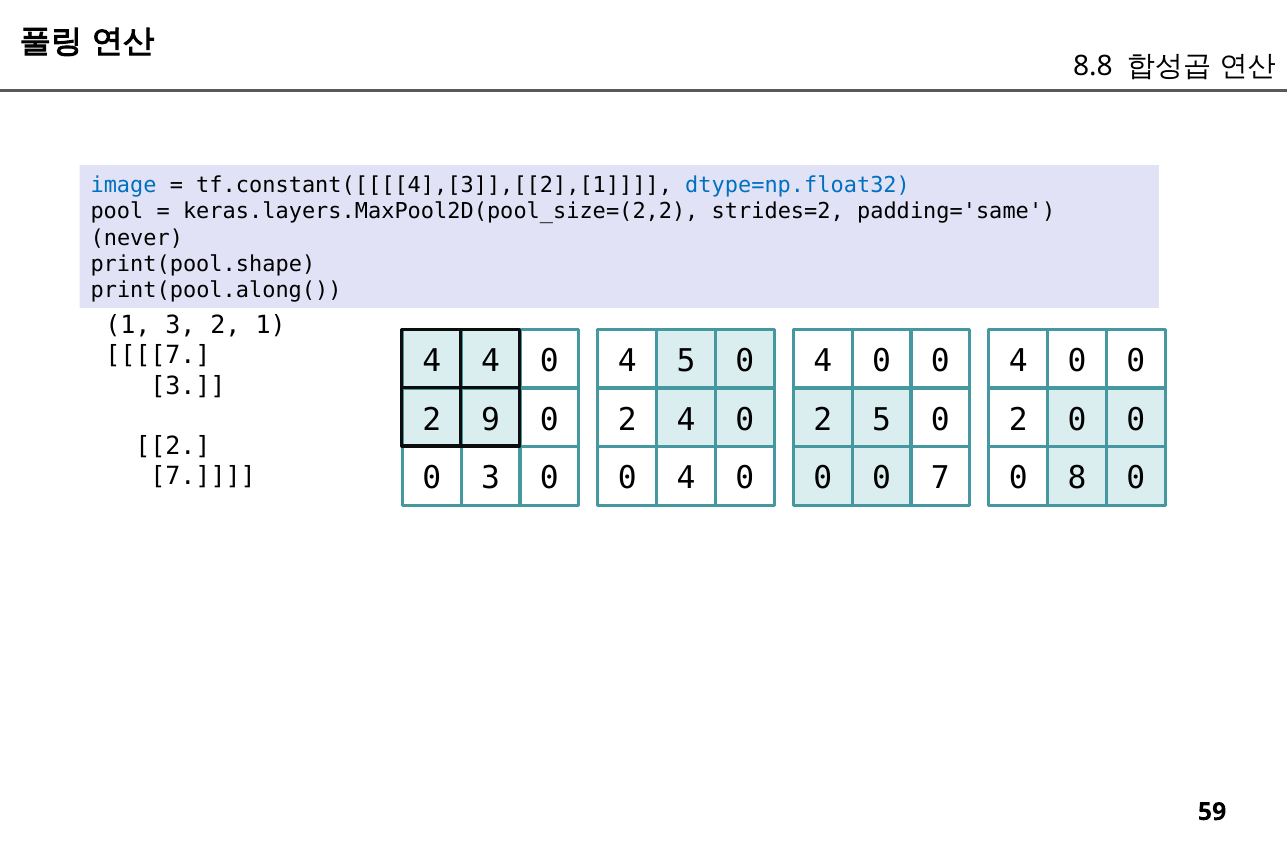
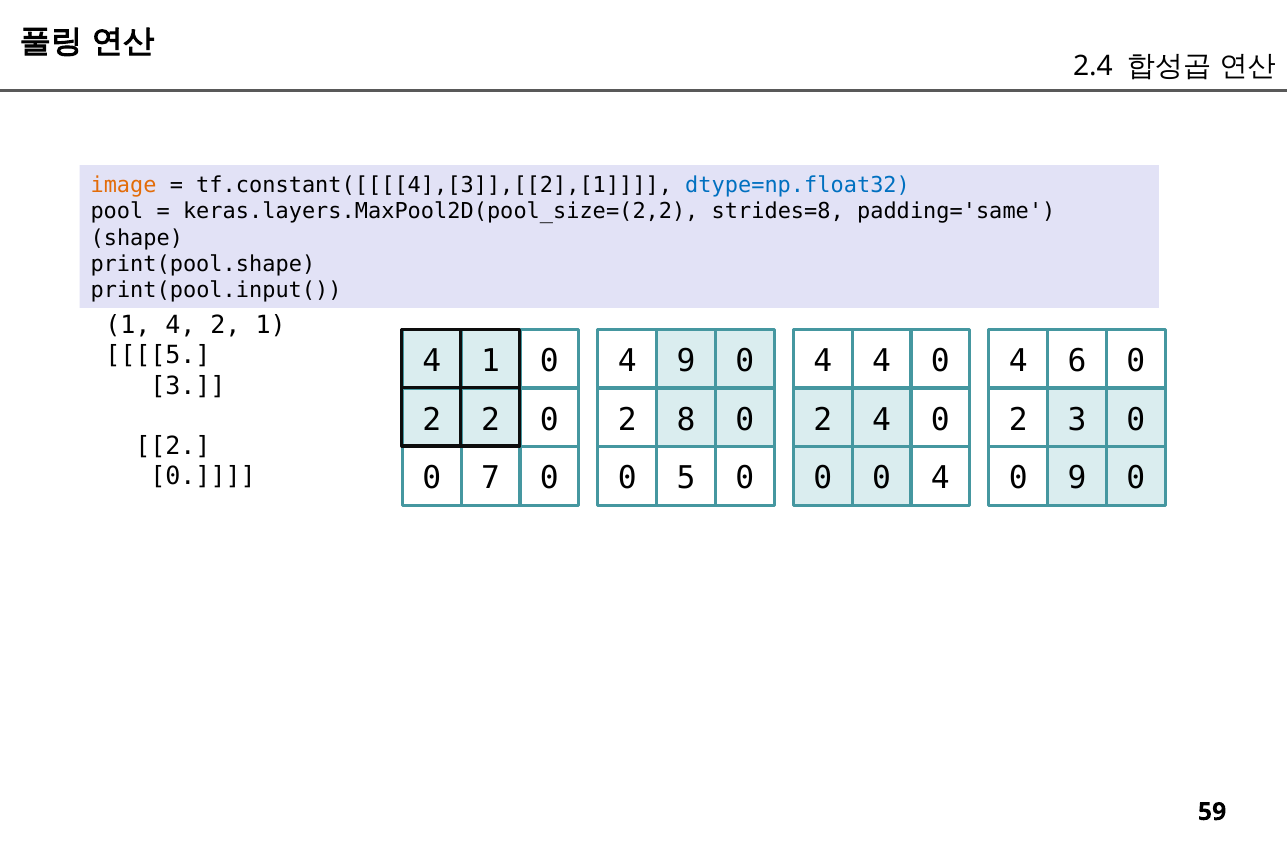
8.8: 8.8 -> 2.4 (1093, 66)
image colour: blue -> orange (124, 185)
strides=2: strides=2 -> strides=8 (778, 212)
never: never -> shape (137, 238)
print(pool.along(: print(pool.along( -> print(pool.input( (216, 291)
1 3: 3 -> 4 (180, 325)
7: 7 -> 5 (158, 355)
4 4: 4 -> 1 (491, 361)
4 5: 5 -> 9 (686, 361)
0: 0 -> 4 (882, 361)
0: 0 -> 6 (1077, 361)
2 9: 9 -> 2 (491, 419)
2 4: 4 -> 8 (686, 419)
2 5: 5 -> 4 (882, 419)
2 0: 0 -> 3 (1077, 419)
0 3: 3 -> 7 (491, 478)
4: 4 -> 5 (686, 478)
0 0 7: 7 -> 4 (940, 478)
0 8: 8 -> 9 (1077, 478)
7: 7 -> 0 (203, 476)
